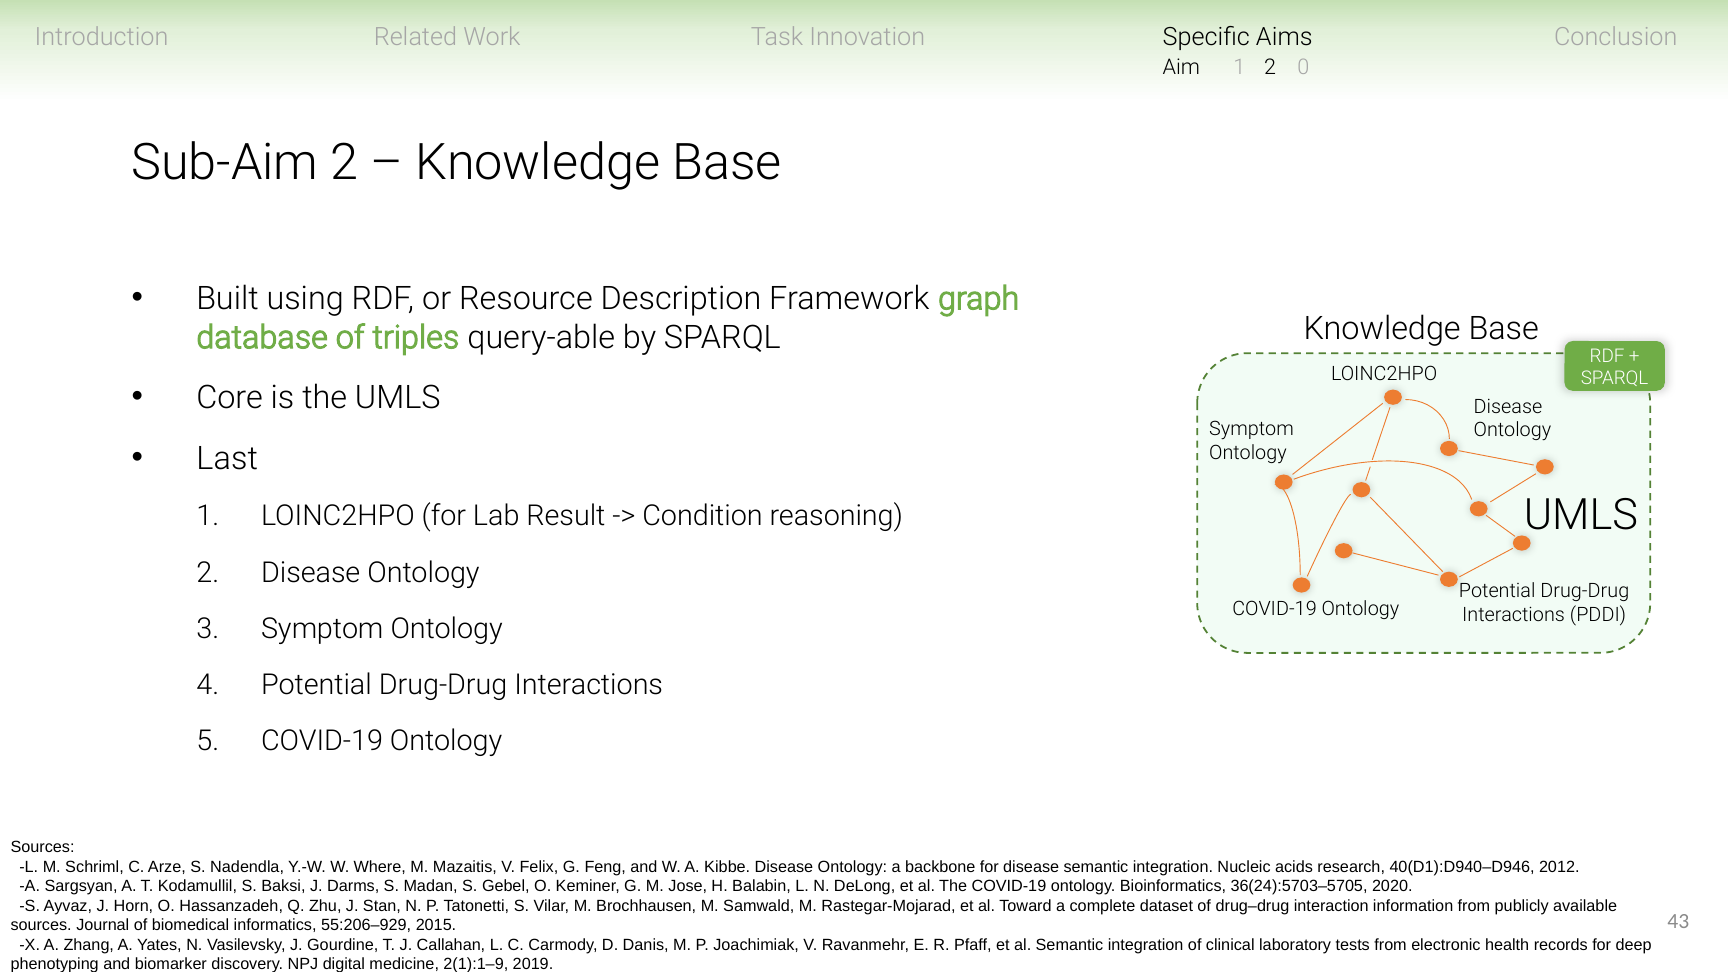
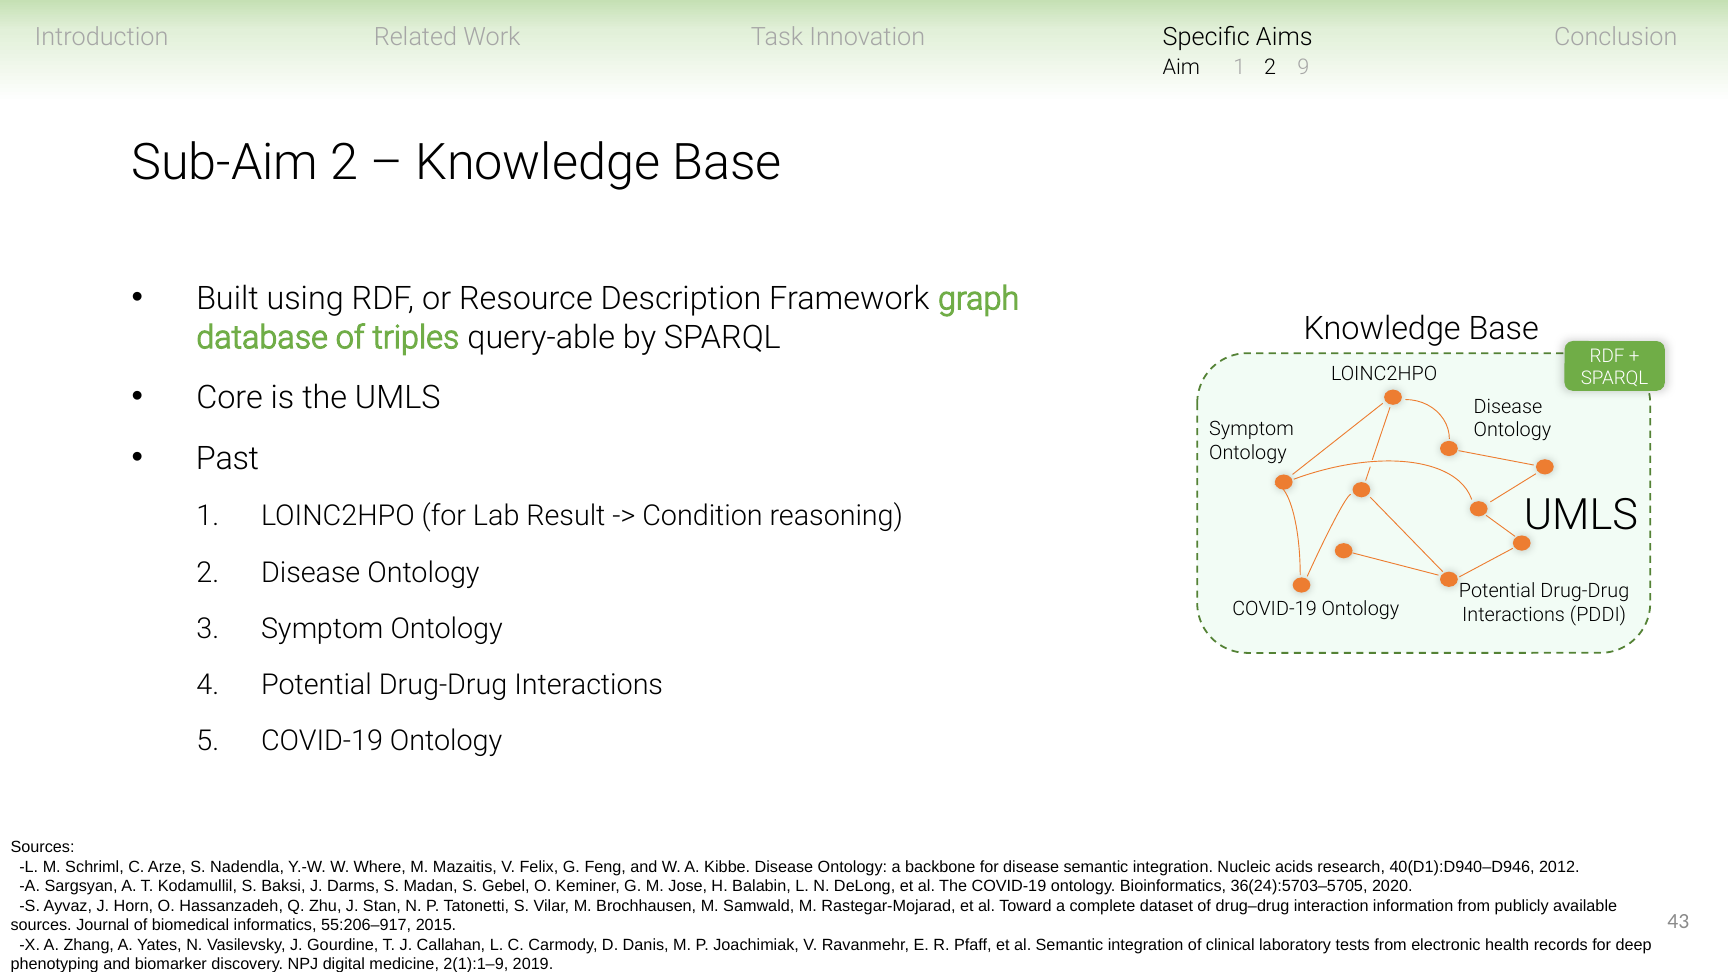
0: 0 -> 9 (1303, 67)
Last: Last -> Past (227, 458)
55:206–929: 55:206–929 -> 55:206–917 (366, 925)
